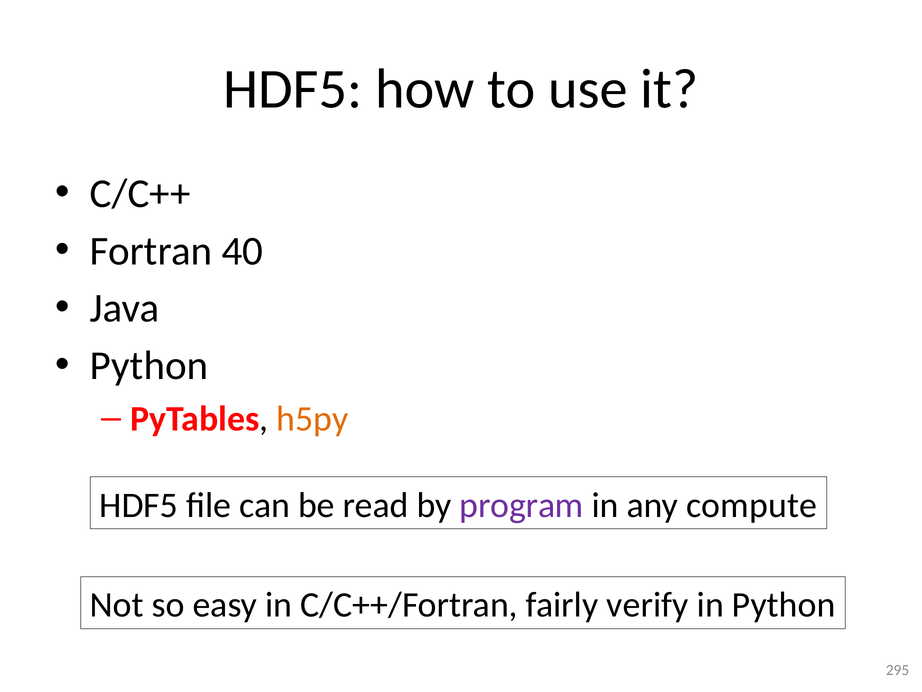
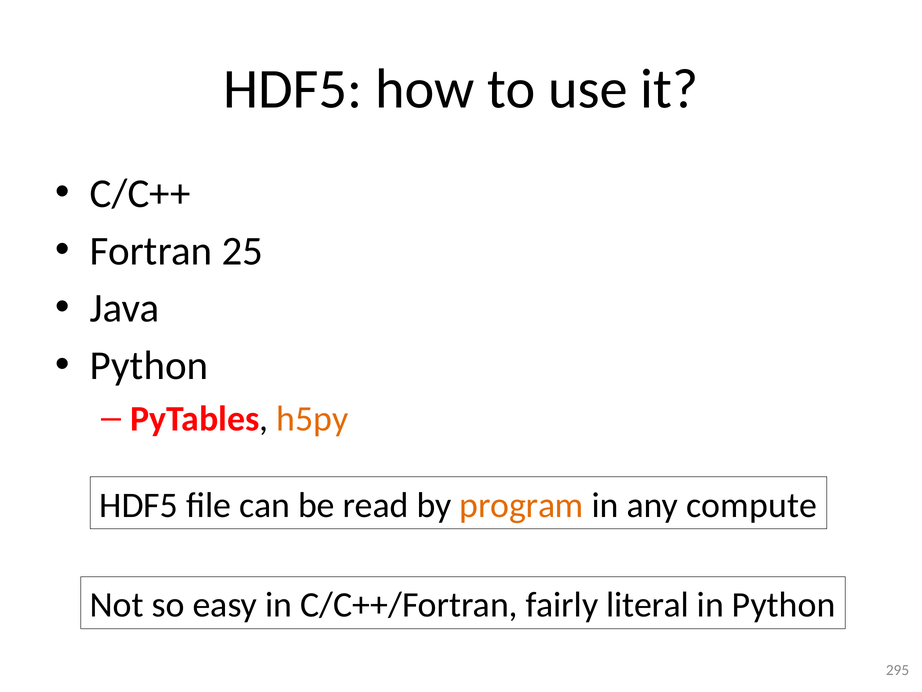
40: 40 -> 25 (242, 251)
program colour: purple -> orange (522, 505)
verify: verify -> literal (648, 605)
